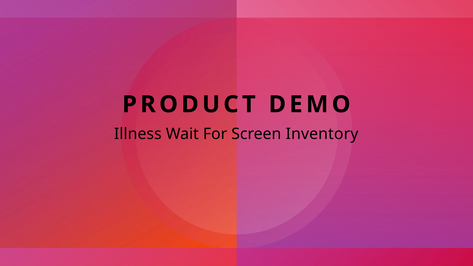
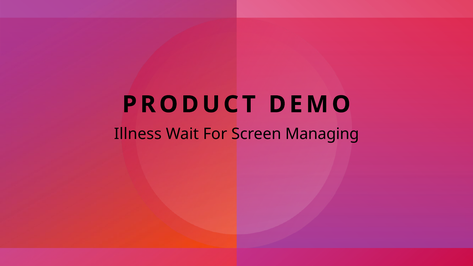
Inventory: Inventory -> Managing (322, 134)
